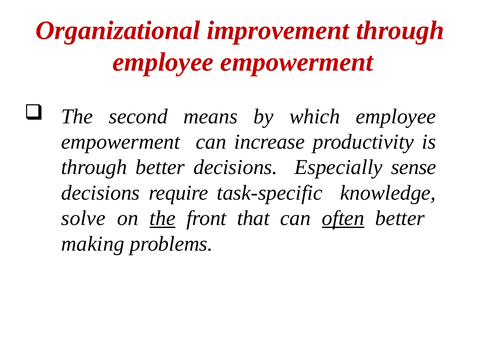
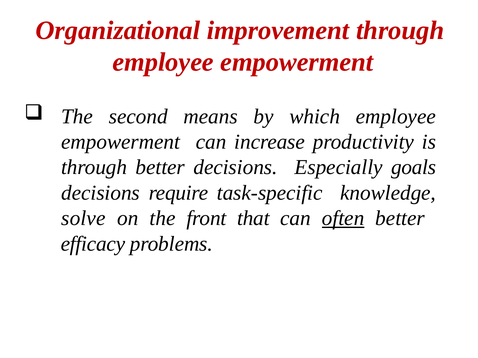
sense: sense -> goals (414, 168)
the underline: present -> none (162, 219)
making: making -> efficacy (93, 244)
